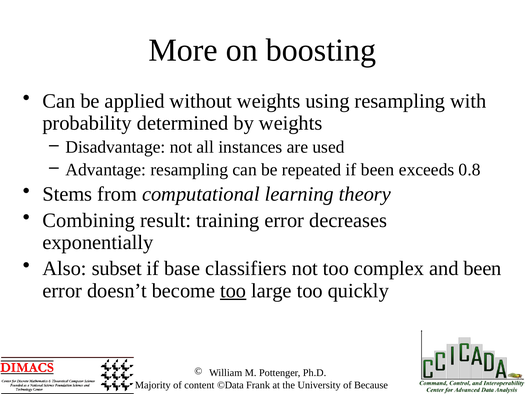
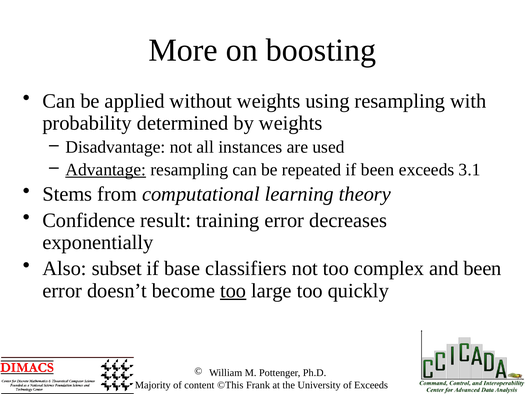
Advantage underline: none -> present (106, 169)
0.8: 0.8 -> 3.1 (470, 169)
Combining: Combining -> Confidence (89, 220)
©Data: ©Data -> ©This (230, 385)
of Because: Because -> Exceeds (371, 385)
